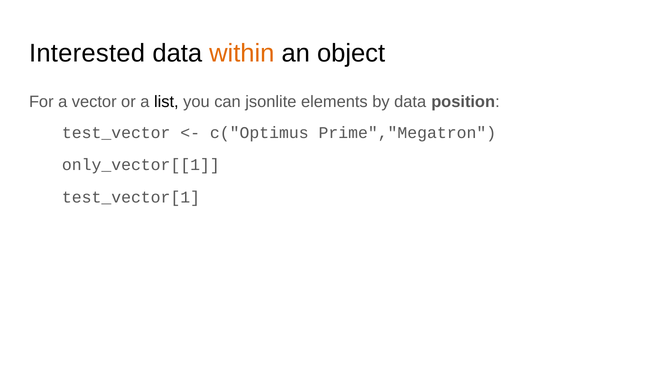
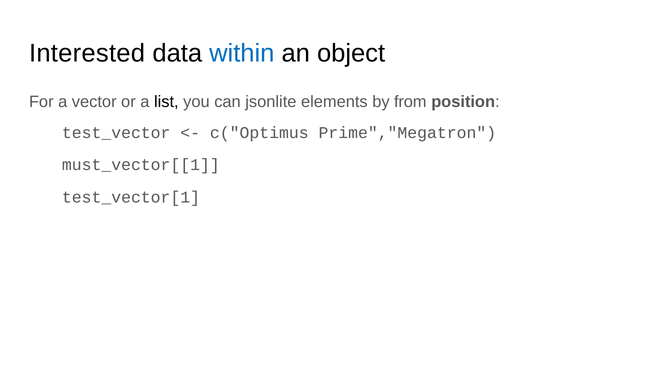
within colour: orange -> blue (242, 53)
by data: data -> from (410, 102)
only_vector[[1: only_vector[[1 -> must_vector[[1 (141, 165)
